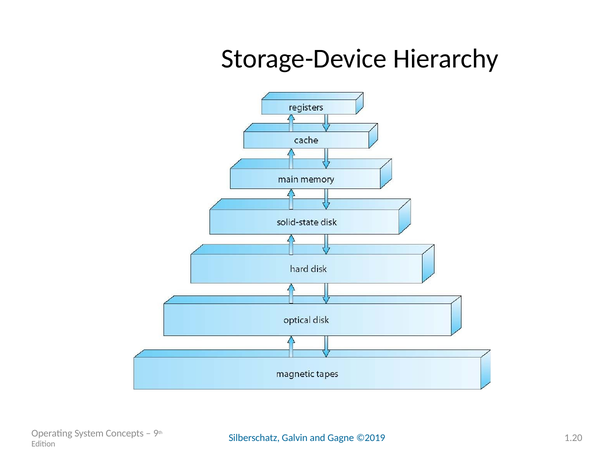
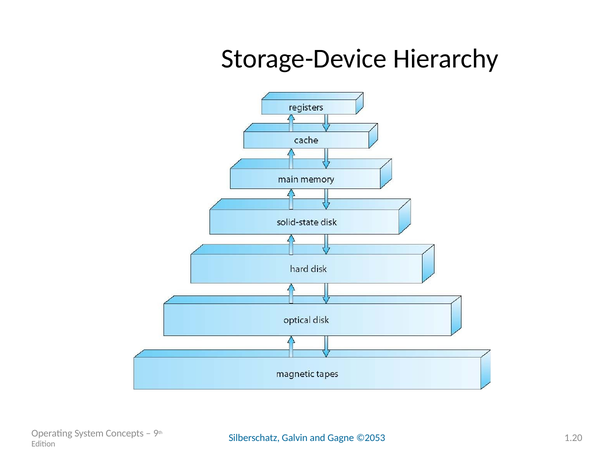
©2019: ©2019 -> ©2053 (371, 438)
